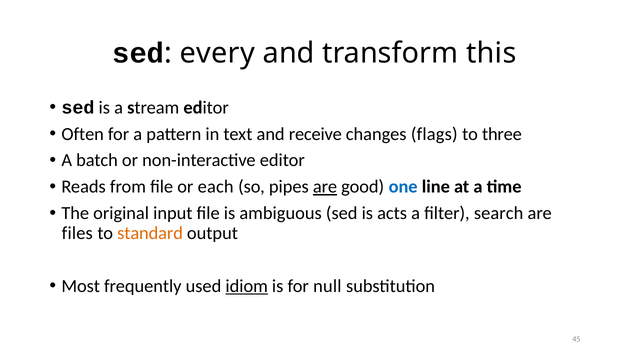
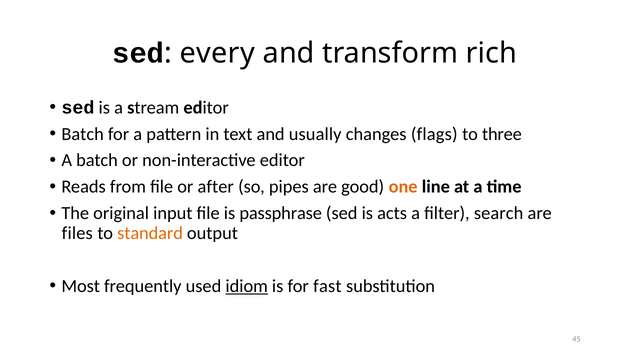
this: this -> rich (491, 53)
Often: Often -> Batch (83, 134)
receive: receive -> usually (315, 134)
each: each -> after (216, 187)
are underline: present -> none (325, 187)
one colour: blue -> orange (403, 187)
ambiguous: ambiguous -> passphrase (281, 213)
null: null -> fast (327, 286)
